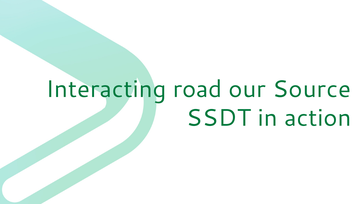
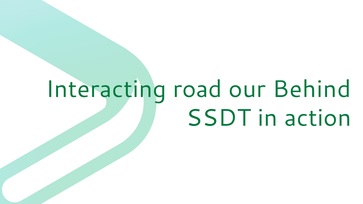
Source: Source -> Behind (312, 89)
